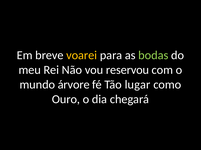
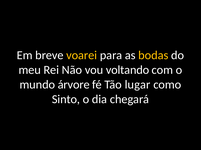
bodas colour: light green -> yellow (153, 56)
reservou: reservou -> voltando (127, 70)
Ouro: Ouro -> Sinto (66, 100)
